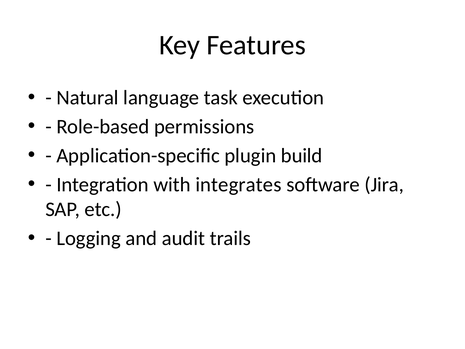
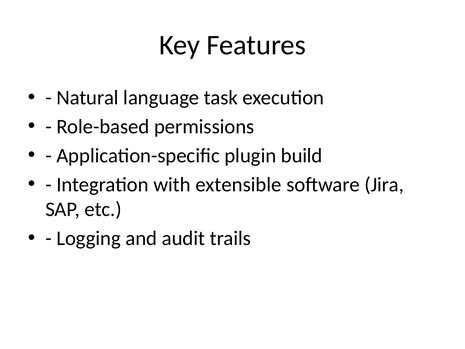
integrates: integrates -> extensible (238, 184)
